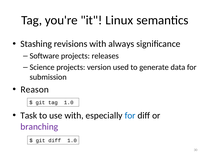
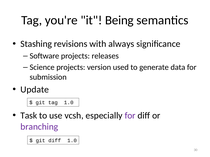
Linux: Linux -> Being (119, 20)
Reason: Reason -> Update (35, 90)
use with: with -> vcsh (74, 116)
for colour: blue -> purple (130, 116)
